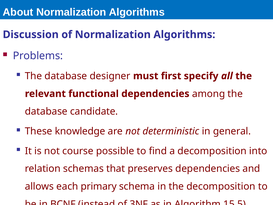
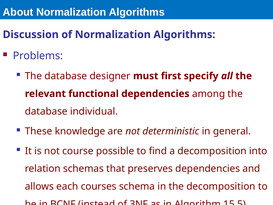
candidate: candidate -> individual (94, 111)
primary: primary -> courses (99, 186)
